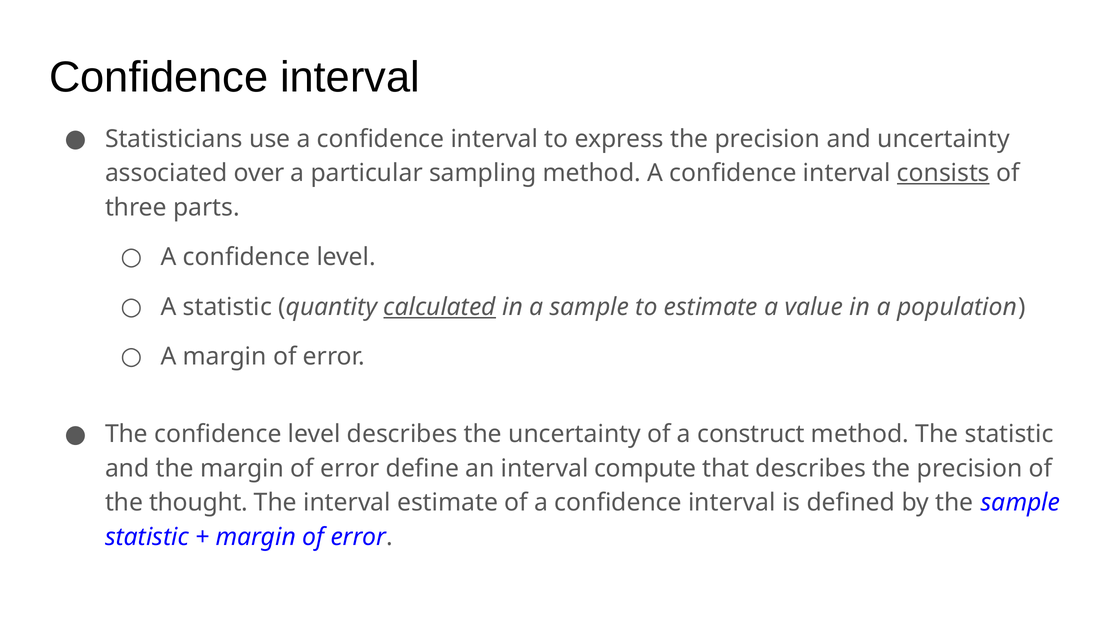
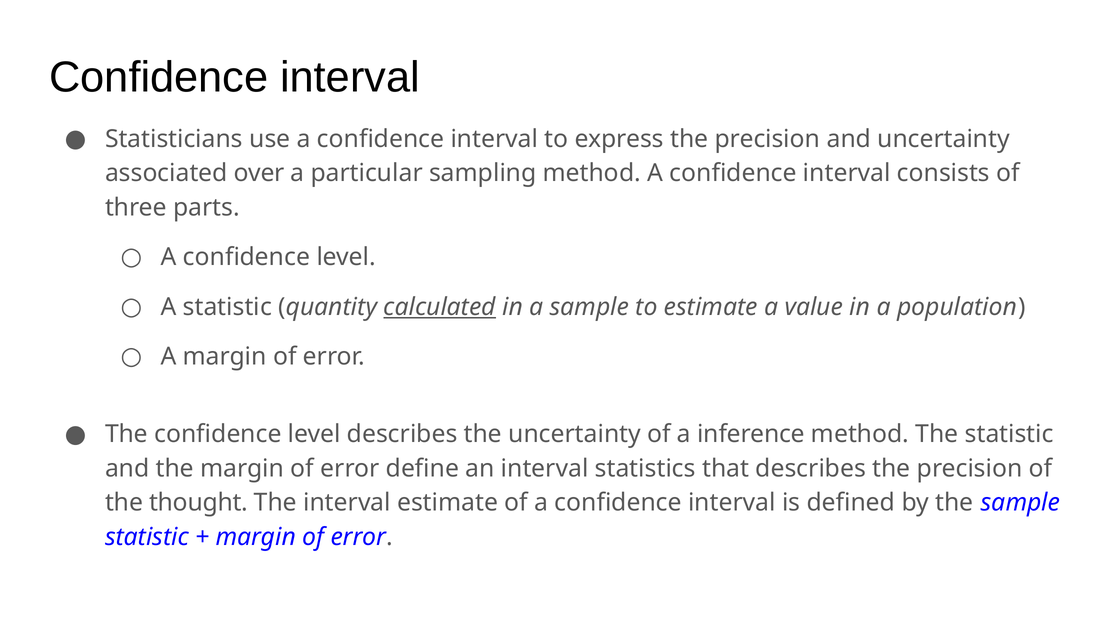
consists underline: present -> none (943, 173)
construct: construct -> inference (751, 434)
compute: compute -> statistics (645, 468)
